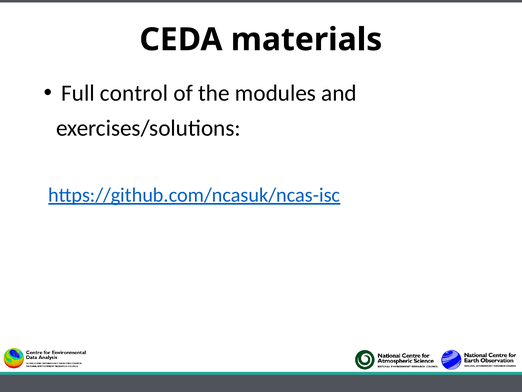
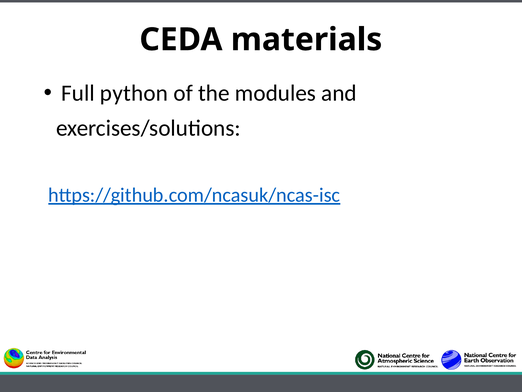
control: control -> python (134, 93)
